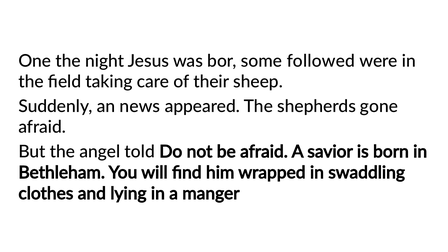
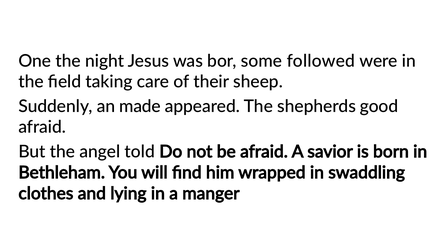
news: news -> made (140, 106)
gone: gone -> good (379, 106)
